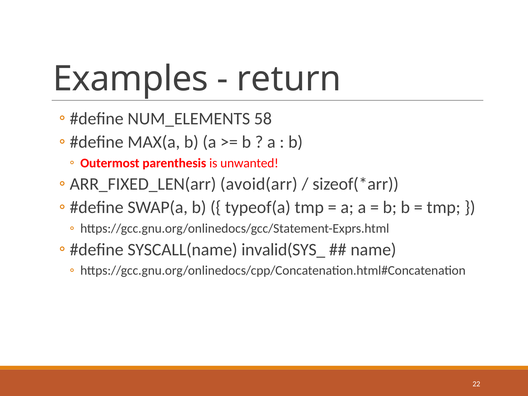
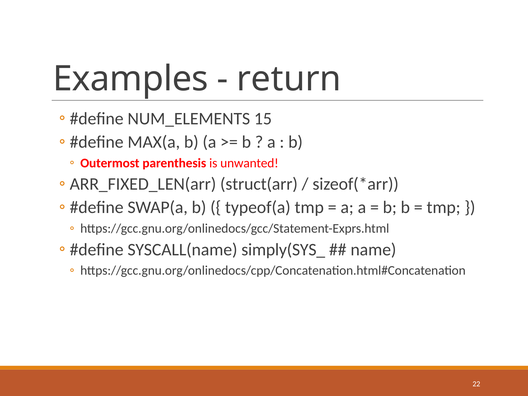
58: 58 -> 15 (263, 119)
avoid(arr: avoid(arr -> struct(arr (259, 184)
invalid(SYS_: invalid(SYS_ -> simply(SYS_ (283, 250)
